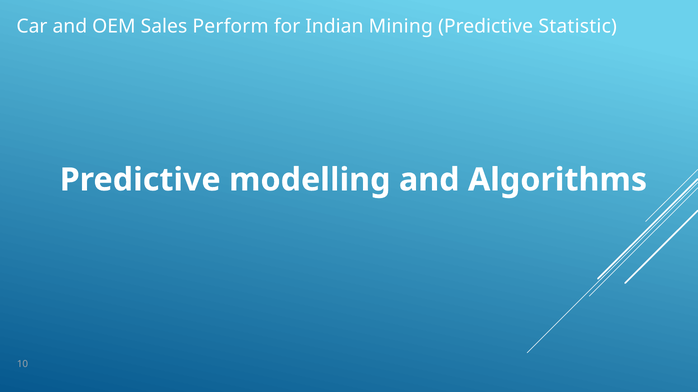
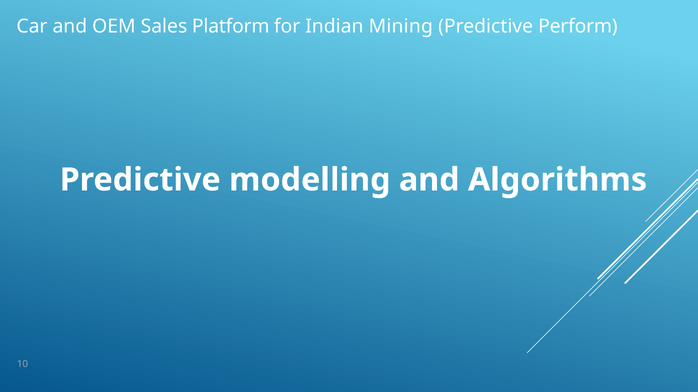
Perform: Perform -> Platform (231, 27)
Statistic: Statistic -> Perform (578, 27)
